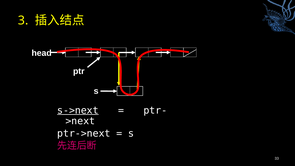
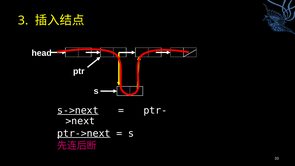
ptr->next underline: none -> present (84, 133)
